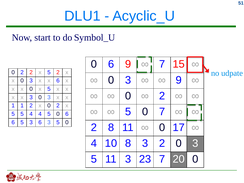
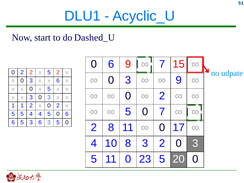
Symbol_U: Symbol_U -> Dashed_U (94, 38)
11 3: 3 -> 0 (128, 159)
23 7: 7 -> 5 (162, 159)
